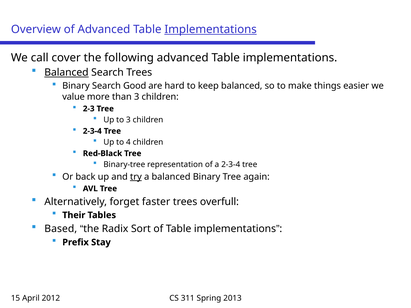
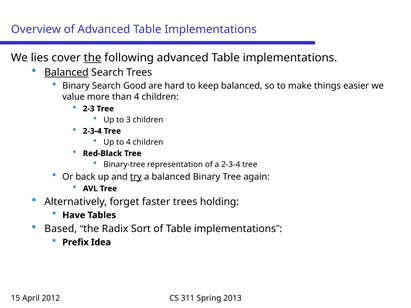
Implementations underline: present -> none (211, 30)
call: call -> lies (40, 58)
the underline: none -> present (93, 58)
than 3: 3 -> 4 (137, 97)
overfull: overfull -> holding (219, 202)
Their: Their -> Have (74, 215)
Stay: Stay -> Idea (101, 242)
